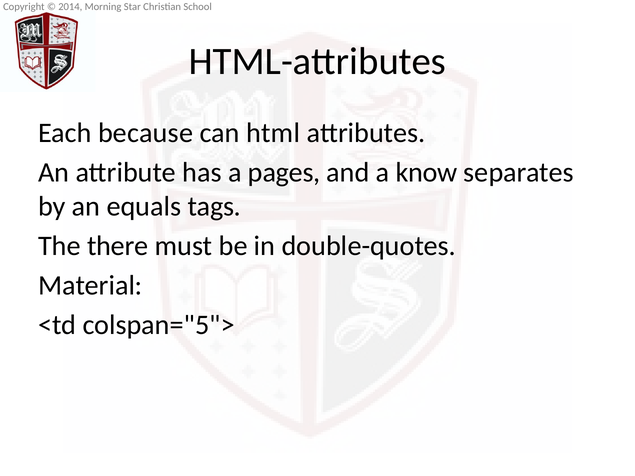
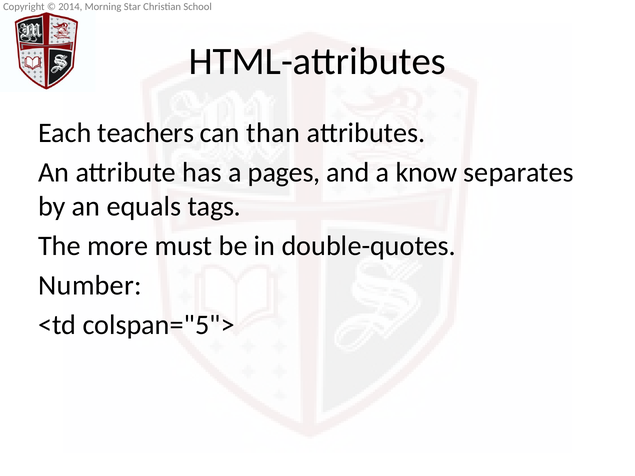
because: because -> teachers (146, 133)
html: html -> than (273, 133)
there: there -> more (118, 246)
Material: Material -> Number (90, 286)
